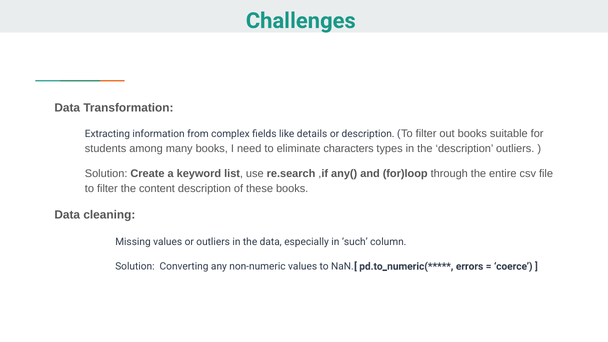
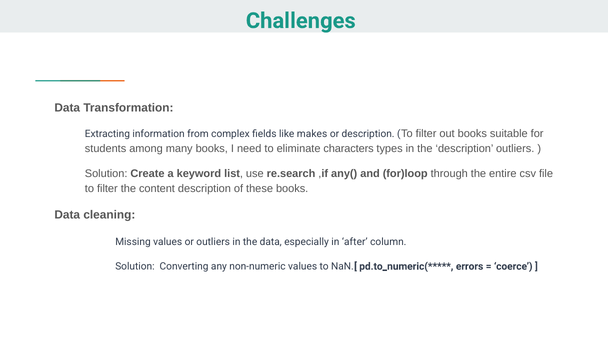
details: details -> makes (312, 134)
such: such -> after (355, 242)
